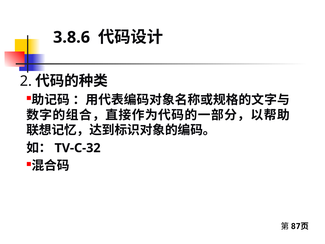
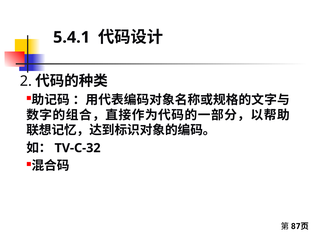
3.8.6: 3.8.6 -> 5.4.1 (72, 37)
